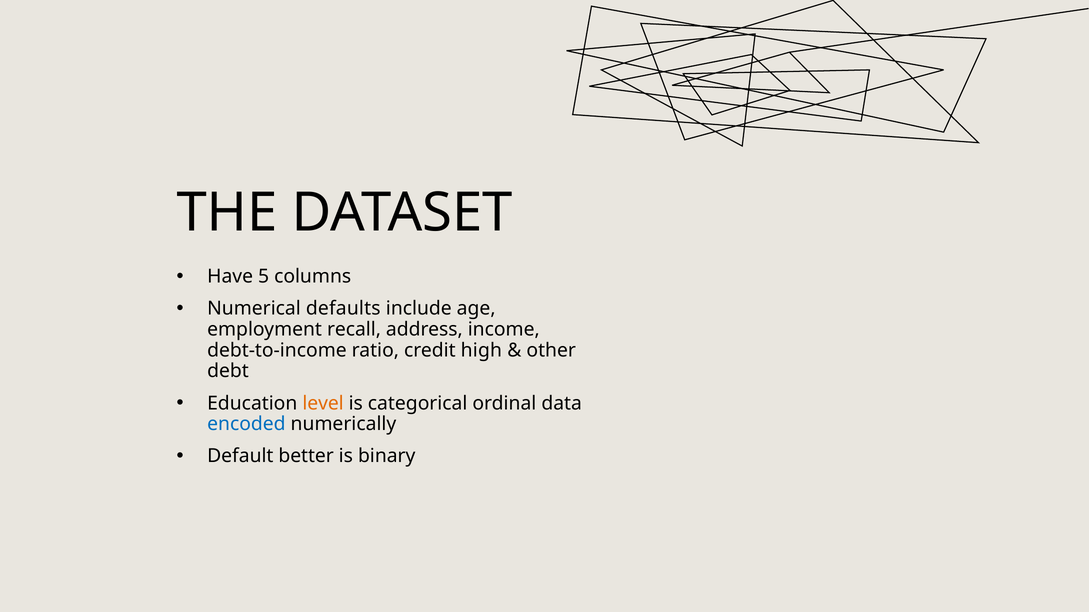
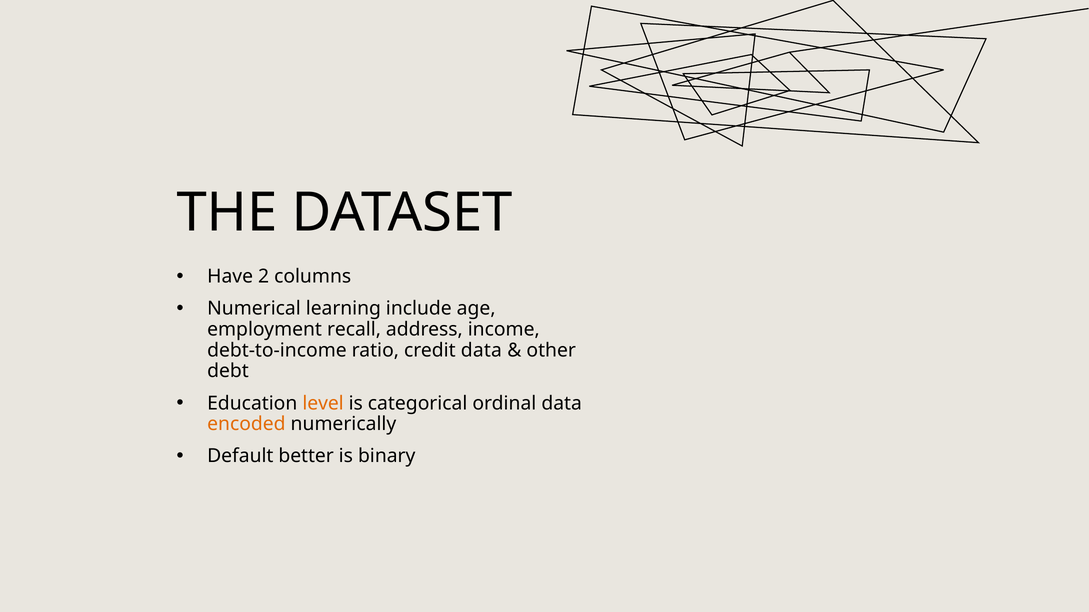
5: 5 -> 2 (264, 277)
defaults: defaults -> learning (343, 309)
credit high: high -> data (481, 350)
encoded colour: blue -> orange (246, 424)
